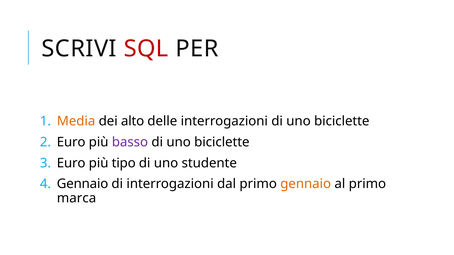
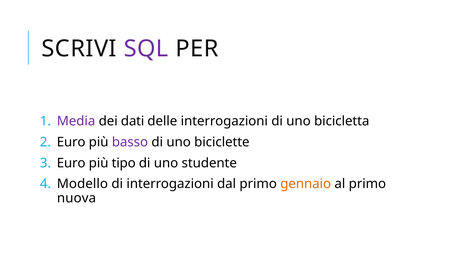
SQL colour: red -> purple (146, 49)
Media colour: orange -> purple (76, 121)
alto: alto -> dati (133, 121)
interrogazioni di uno biciclette: biciclette -> bicicletta (342, 121)
Gennaio: Gennaio -> Modello (82, 184)
marca: marca -> nuova (77, 198)
